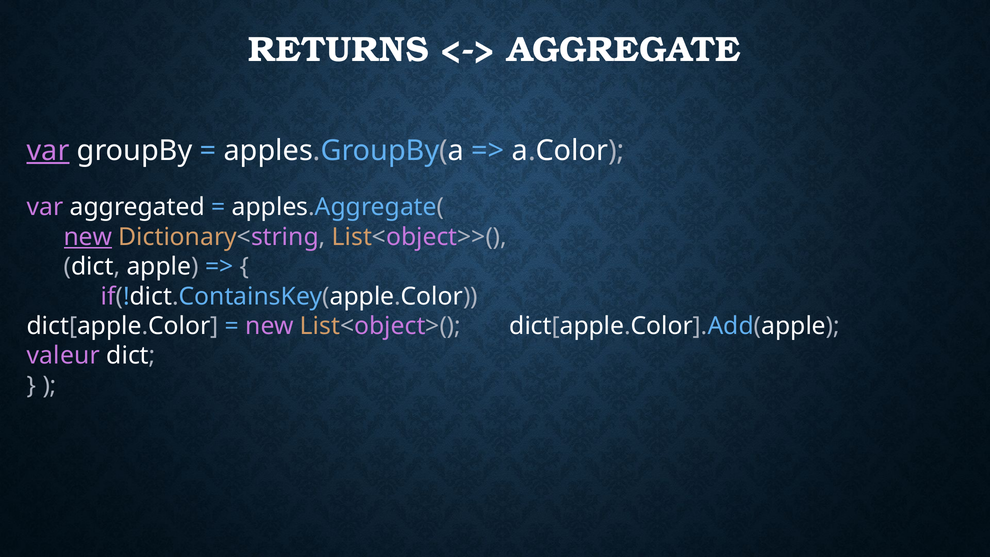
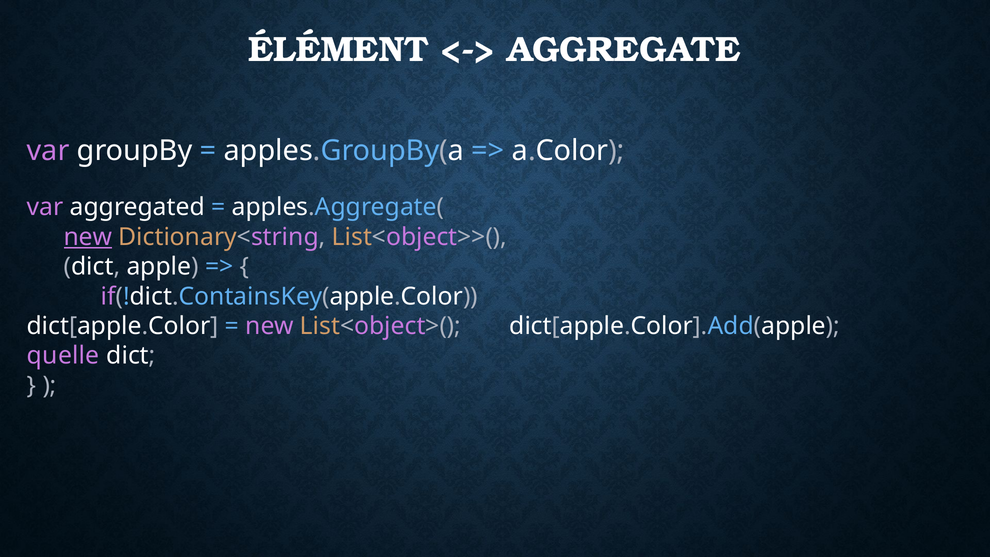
RETURNS: RETURNS -> ÉLÉMENT (339, 50)
var underline: present -> none (48, 150)
valeur: valeur -> quelle (63, 356)
